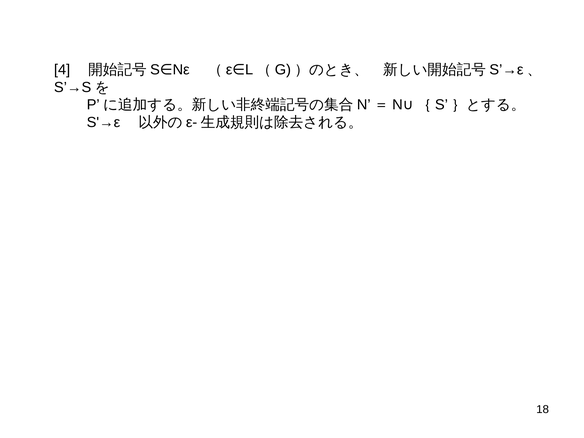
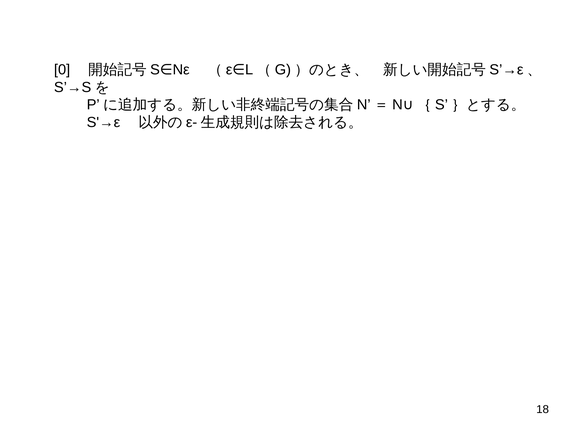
4: 4 -> 0 (62, 70)
